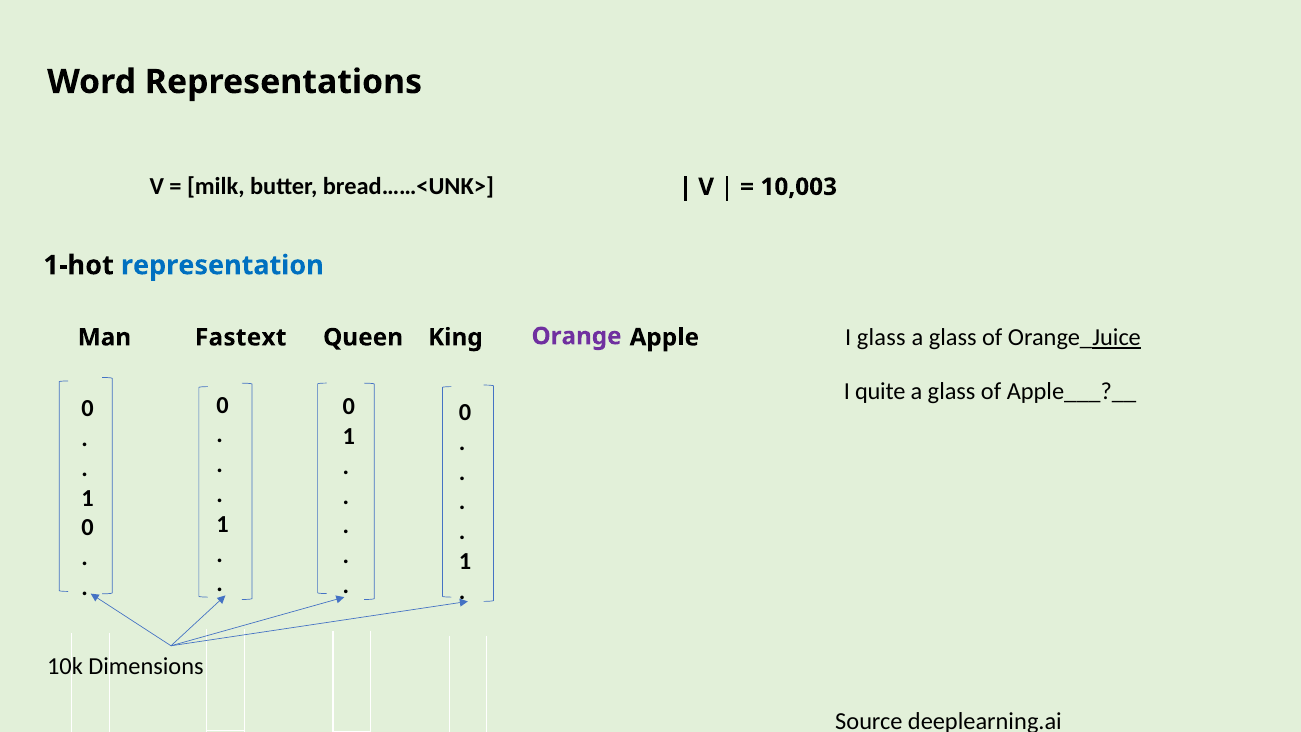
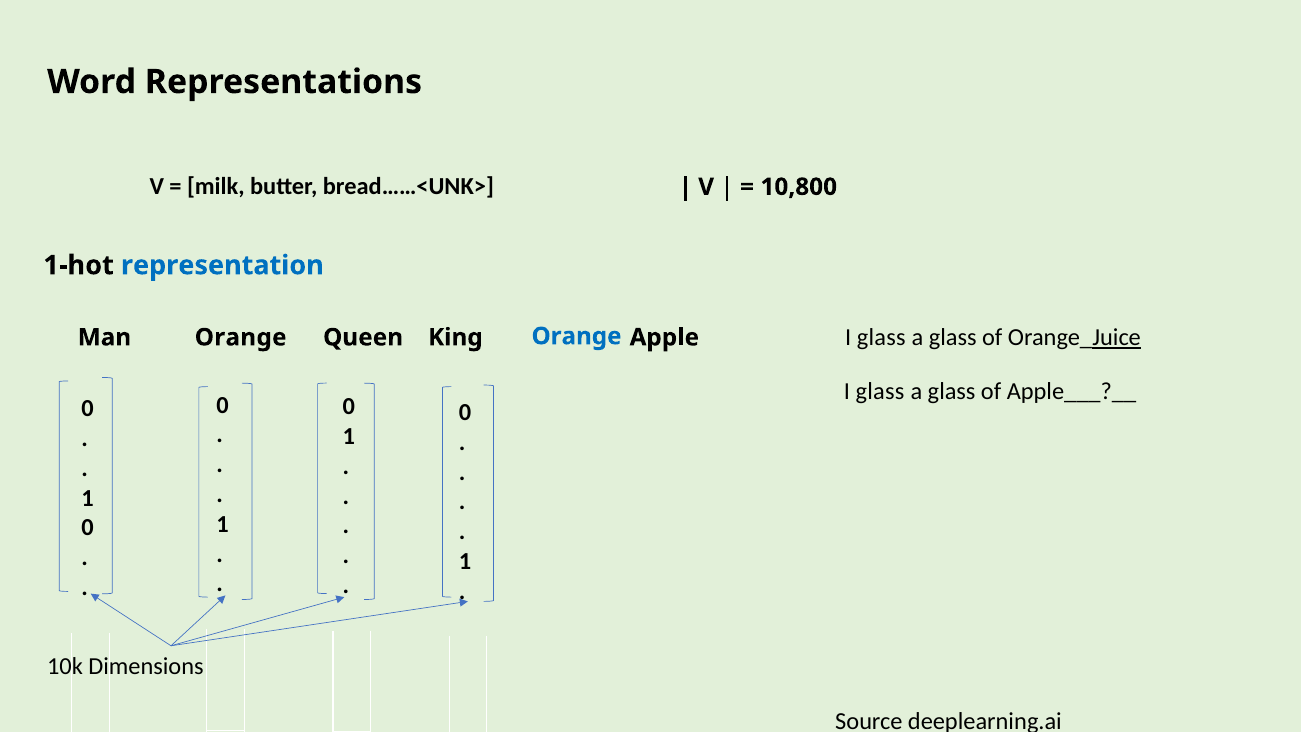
10,003: 10,003 -> 10,800 (799, 187)
Orange colour: purple -> blue (577, 336)
Man Fastext: Fastext -> Orange (241, 337)
quite: quite -> glass (880, 391)
